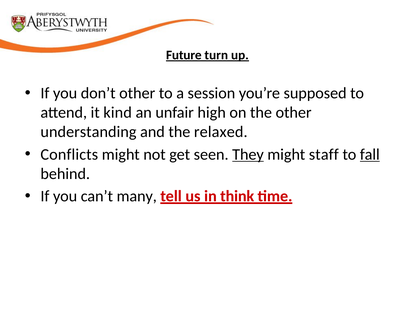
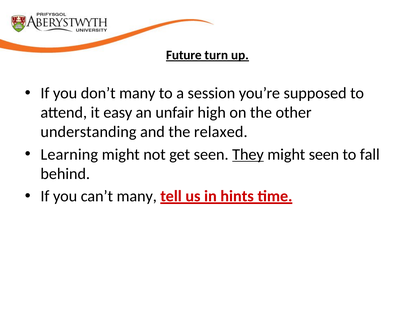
don’t other: other -> many (137, 93)
kind: kind -> easy (118, 113)
Conflicts: Conflicts -> Learning (69, 155)
might staff: staff -> seen (324, 155)
fall underline: present -> none (370, 155)
think: think -> hints (237, 196)
